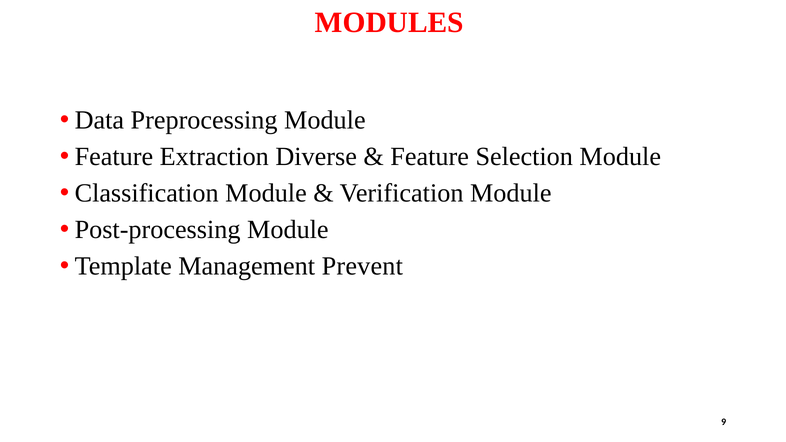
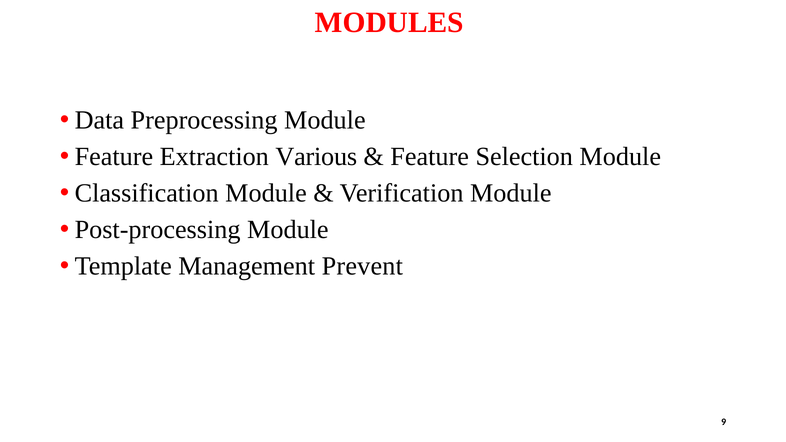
Diverse: Diverse -> Various (316, 157)
